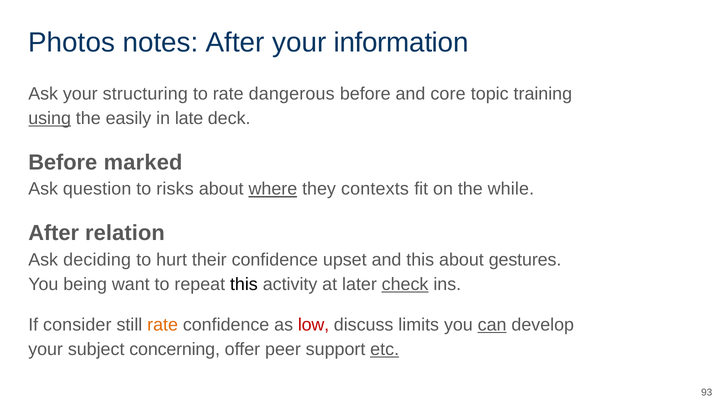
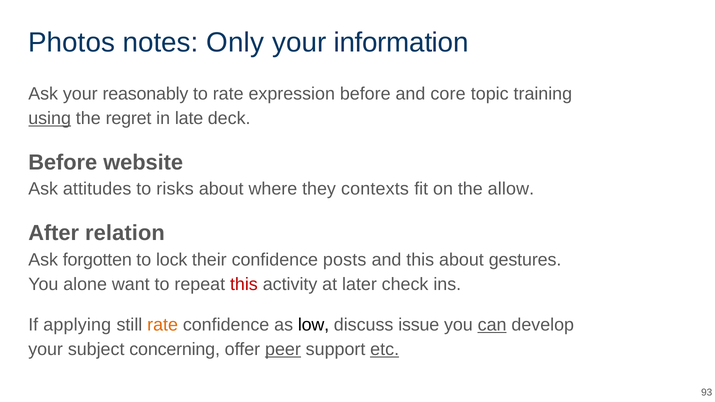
notes After: After -> Only (235, 43)
structuring: structuring -> reasonably (145, 94)
dangerous: dangerous -> expression (292, 94)
easily: easily -> regret (129, 118)
marked: marked -> website (143, 162)
question: question -> attitudes (97, 189)
where underline: present -> none (273, 189)
while: while -> allow (511, 189)
deciding: deciding -> forgotten (97, 260)
hurt: hurt -> lock (172, 260)
upset: upset -> posts (345, 260)
being: being -> alone (85, 284)
this colour: black -> red (244, 284)
check underline: present -> none (405, 284)
consider: consider -> applying (77, 325)
low colour: red -> black (314, 325)
limits: limits -> issue (419, 325)
peer underline: none -> present (283, 350)
